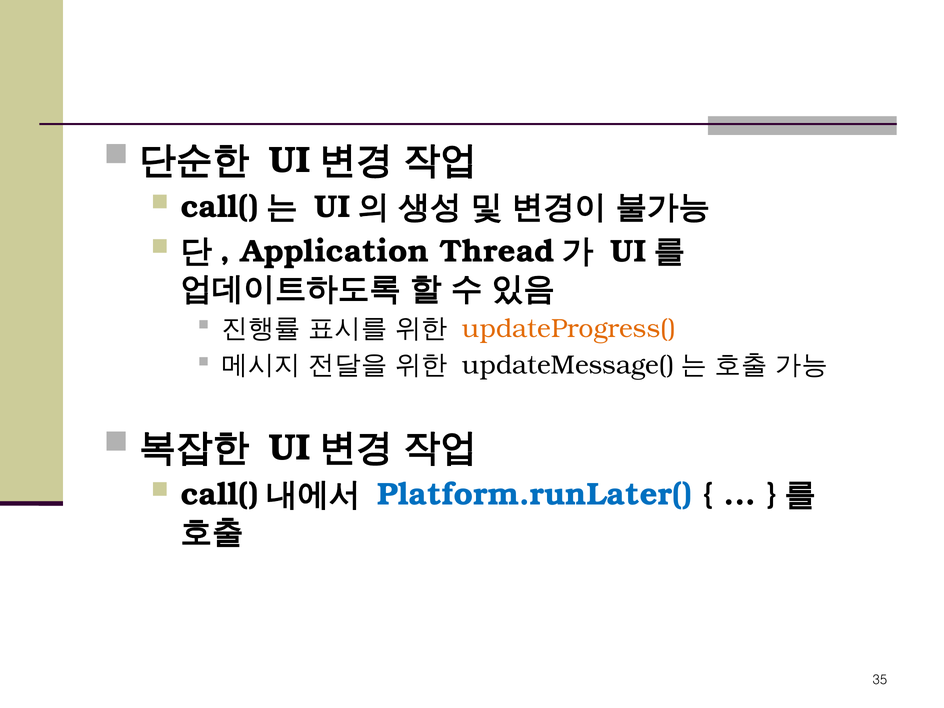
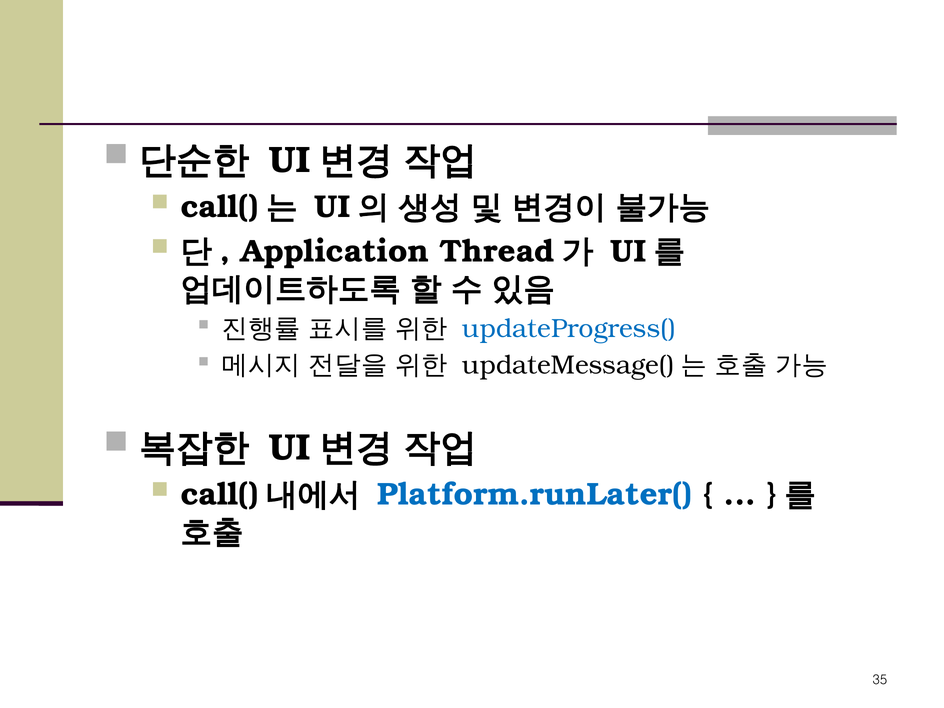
updateProgress( colour: orange -> blue (569, 328)
